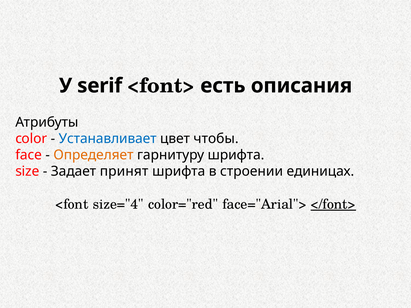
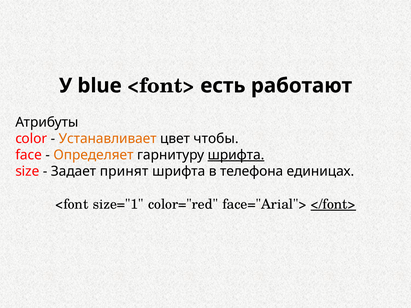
serif: serif -> blue (100, 86)
описания: описания -> работают (301, 86)
Устанавливает colour: blue -> orange (108, 139)
шрифта underline: none -> present (236, 155)
строении: строении -> телефона (252, 172)
size="4: size="4 -> size="1 (118, 204)
